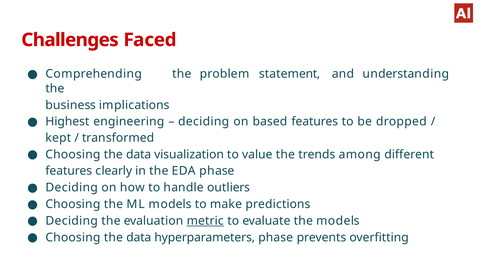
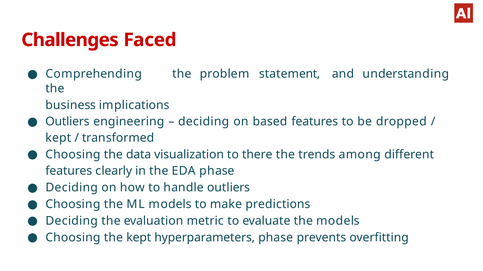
Highest: Highest -> Outliers (67, 122)
value: value -> there (257, 155)
metric underline: present -> none (205, 221)
data: data -> kept (139, 238)
